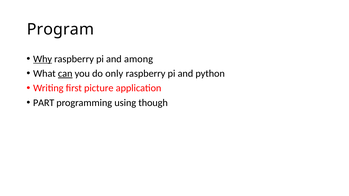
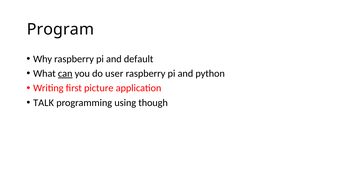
Why underline: present -> none (43, 59)
among: among -> default (139, 59)
only: only -> user (114, 74)
PART: PART -> TALK (44, 103)
